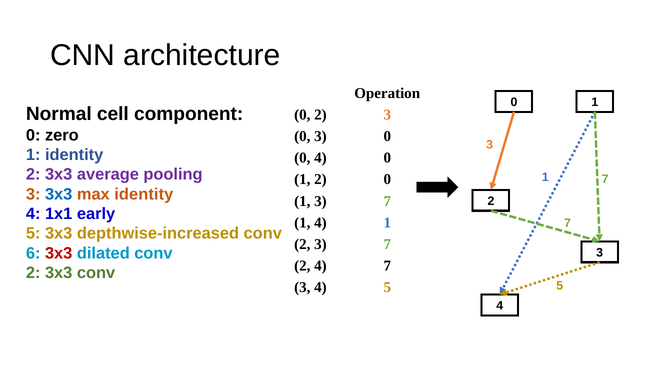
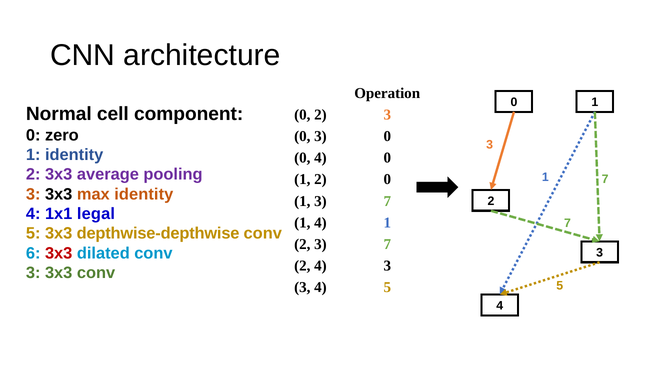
3x3 colour: blue -> black (59, 194)
early: early -> legal (96, 214)
depthwise-increased: depthwise-increased -> depthwise-depthwise (158, 233)
4 7: 7 -> 3 (387, 266)
2: 2 -> 3 (33, 273)
